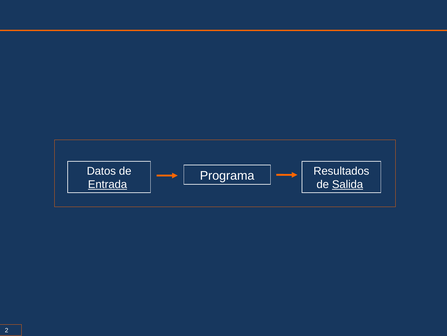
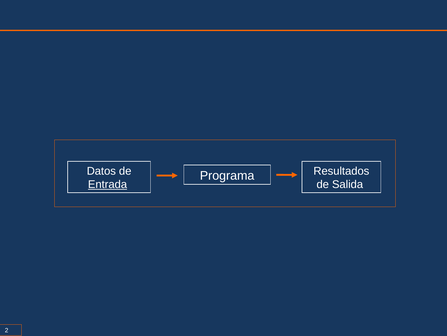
Salida underline: present -> none (348, 184)
